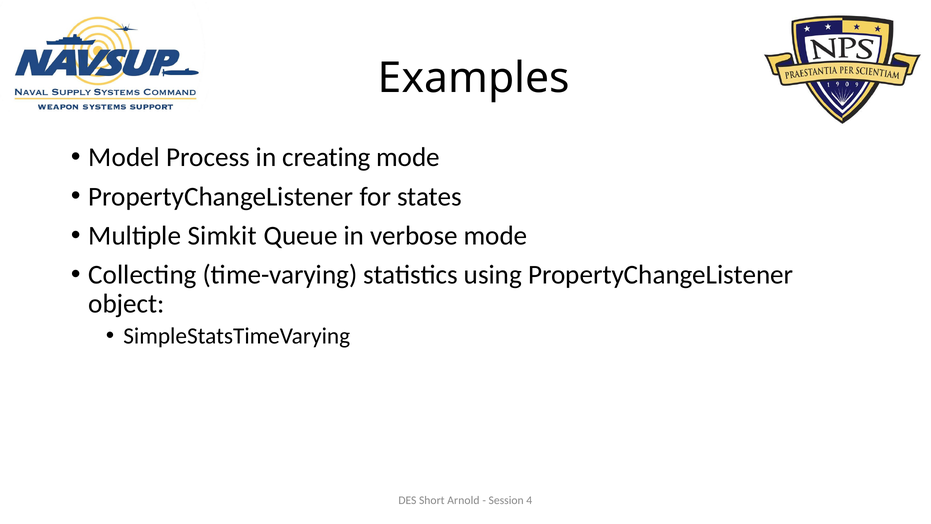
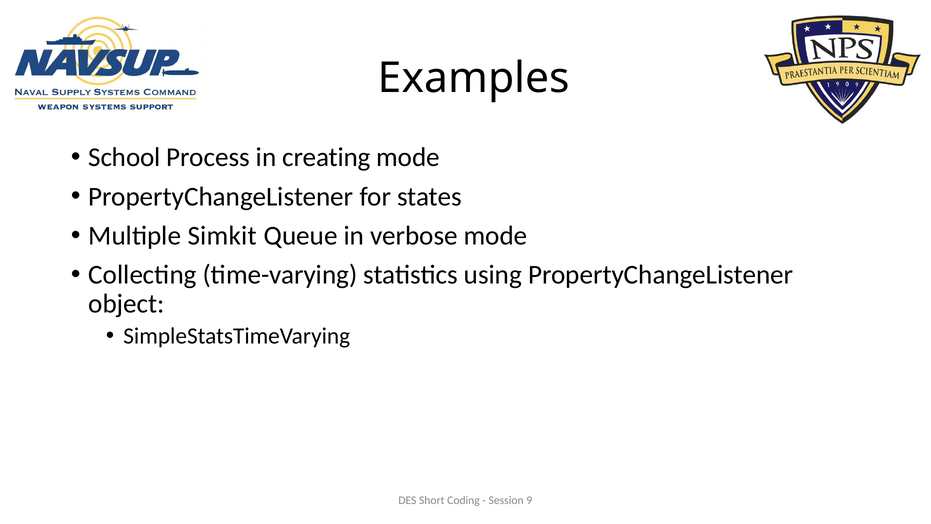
Model: Model -> School (124, 157)
Arnold: Arnold -> Coding (463, 500)
4: 4 -> 9 (529, 500)
